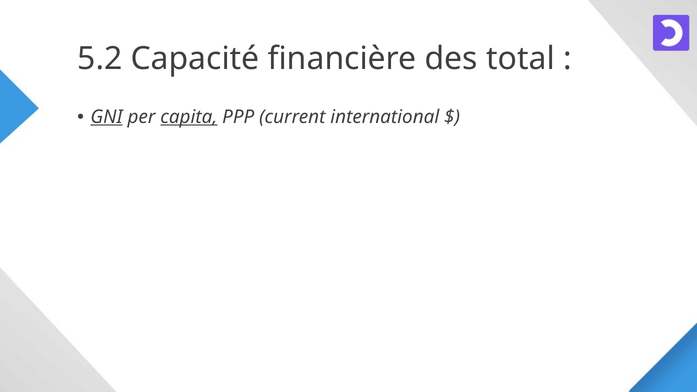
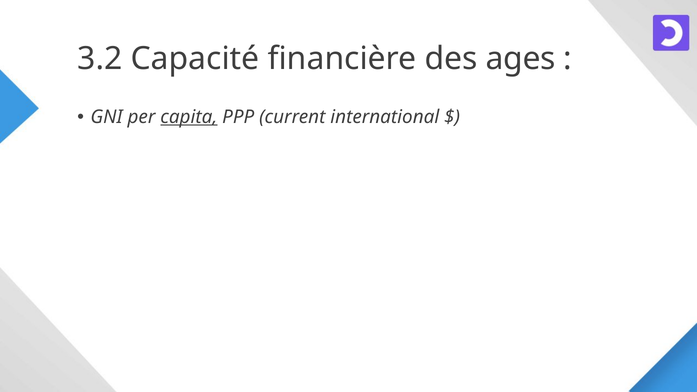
5.2: 5.2 -> 3.2 (100, 59)
total: total -> ages (521, 59)
GNI underline: present -> none (107, 117)
